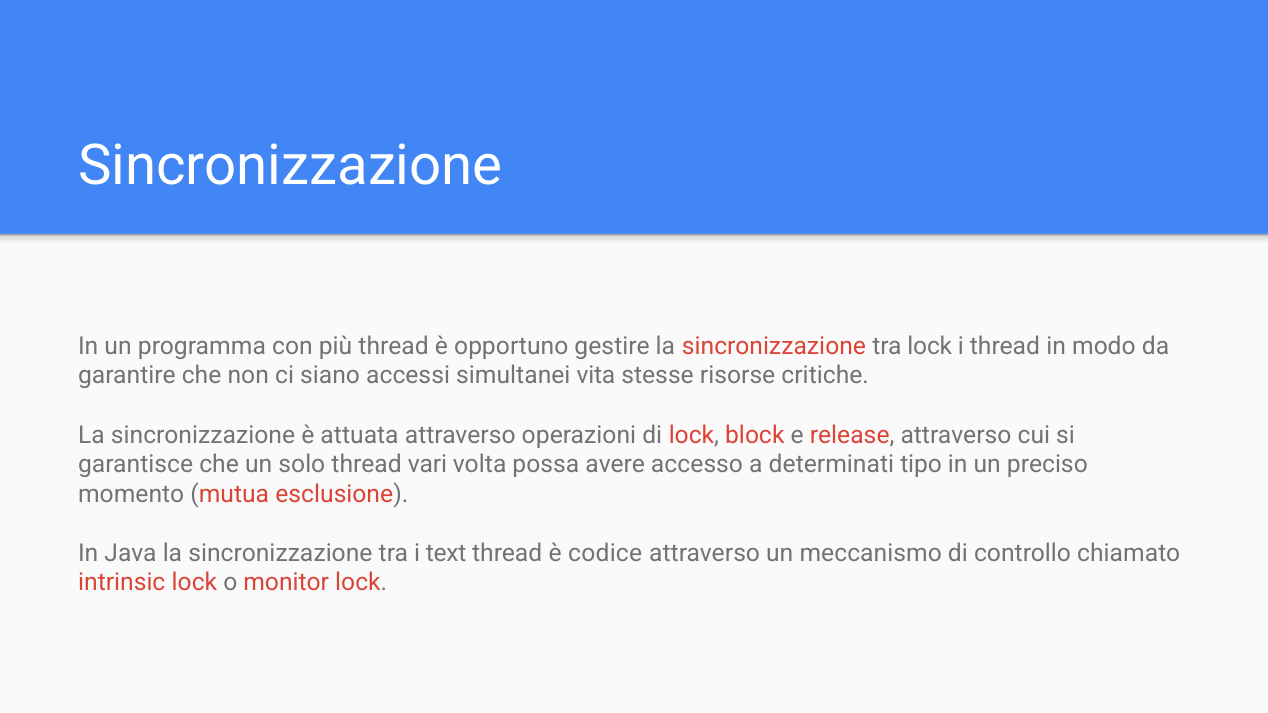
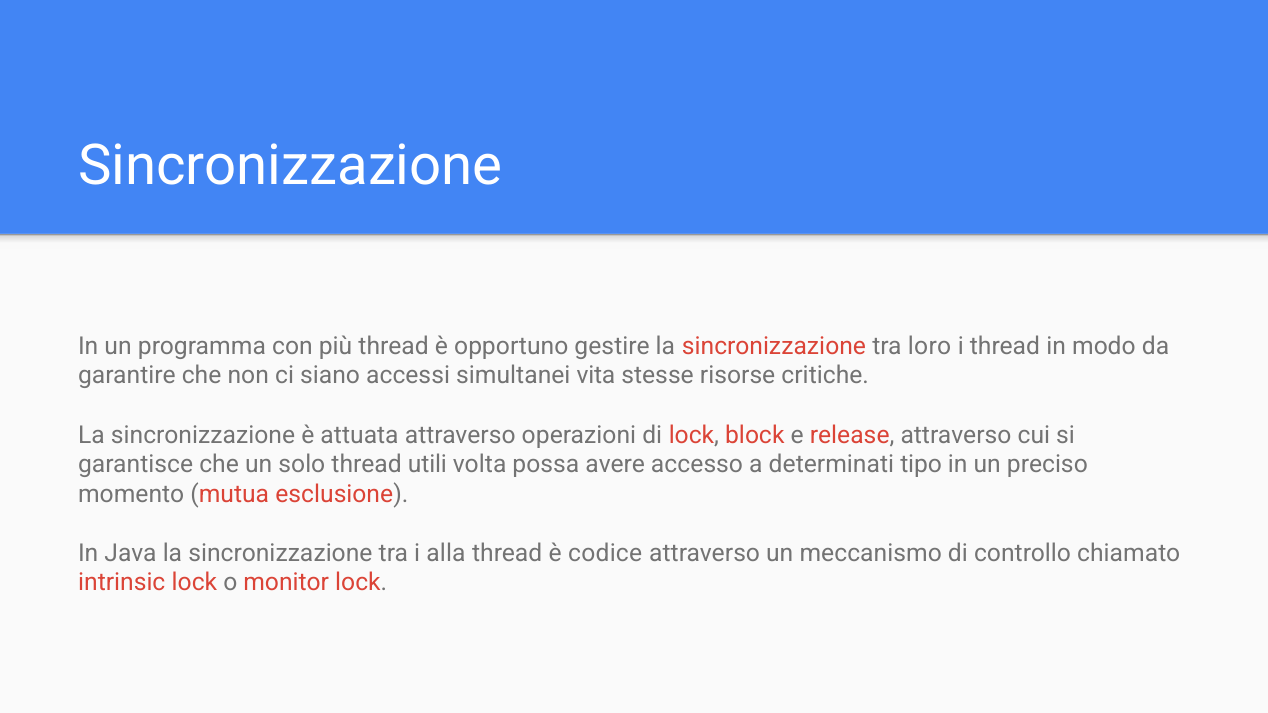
tra lock: lock -> loro (930, 346)
vari: vari -> utili (427, 465)
text: text -> alla (446, 553)
